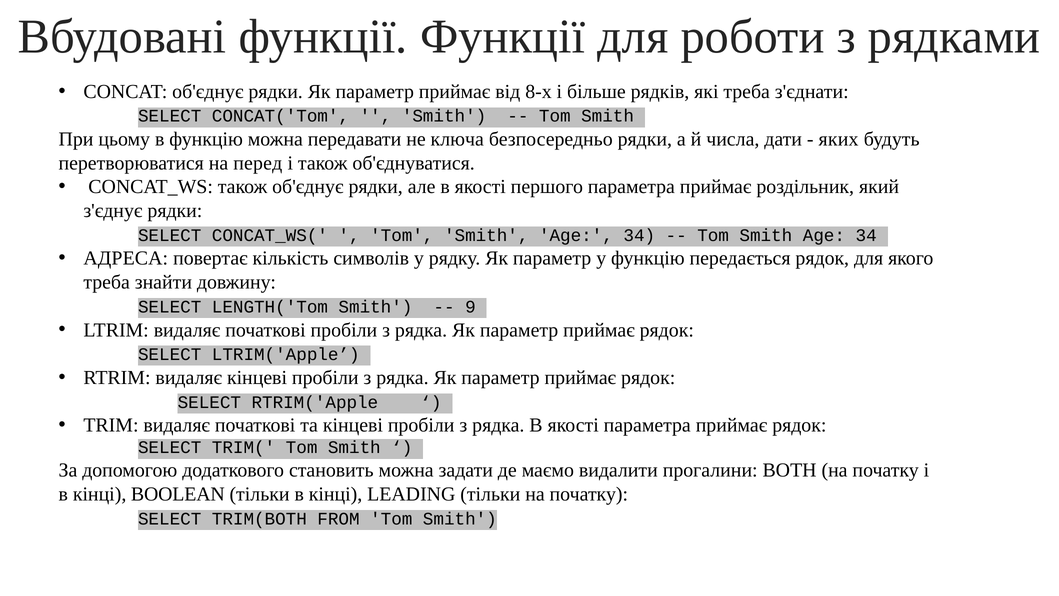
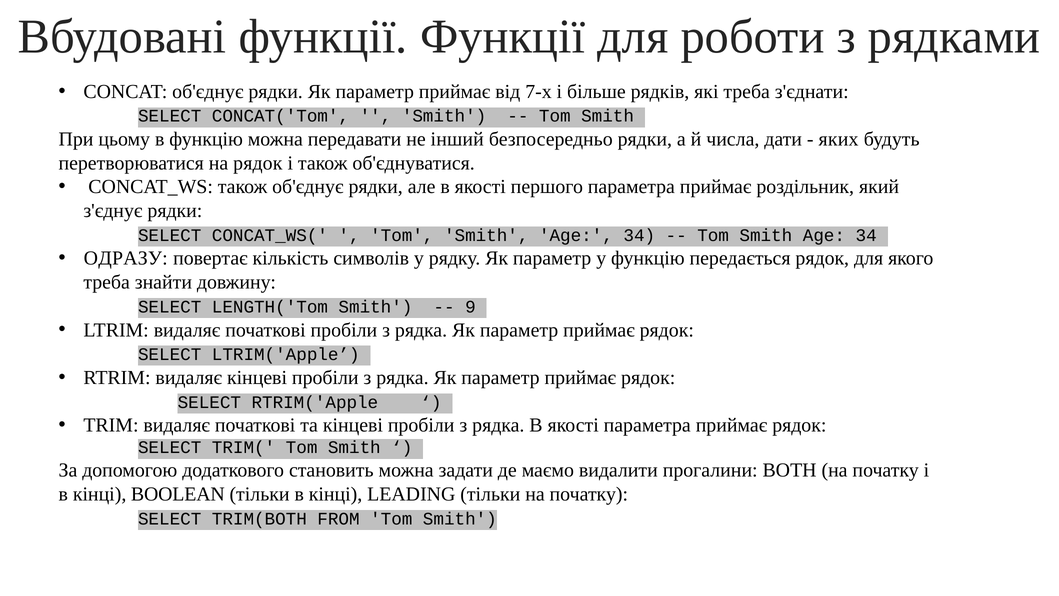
8-х: 8-х -> 7-х (539, 92)
ключа: ключа -> інший (457, 139)
на перед: перед -> рядок (258, 163)
АДРЕСА: АДРЕСА -> ОДРАЗУ (126, 258)
